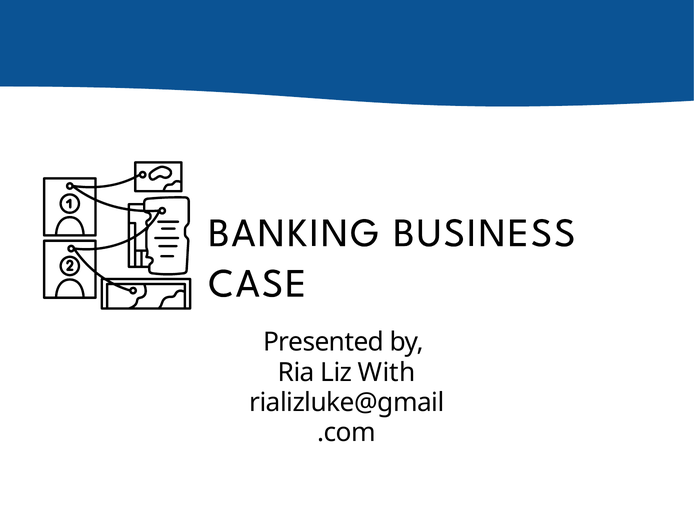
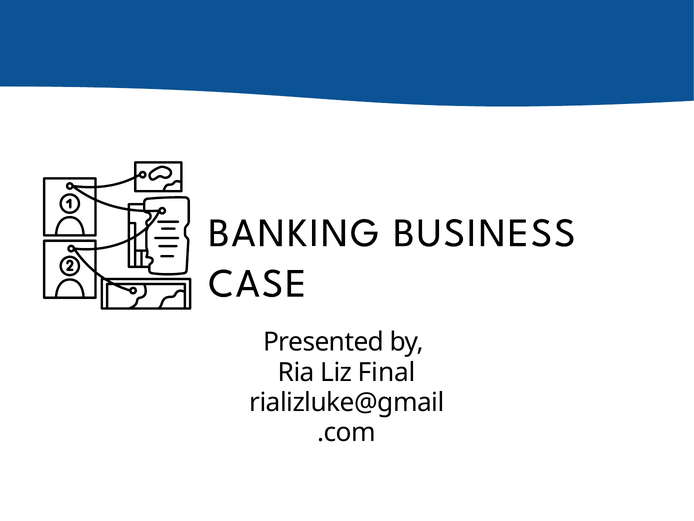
With: With -> Final (387, 372)
